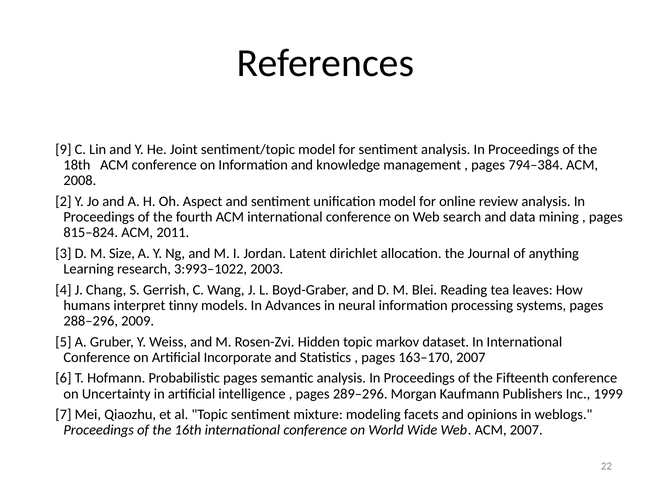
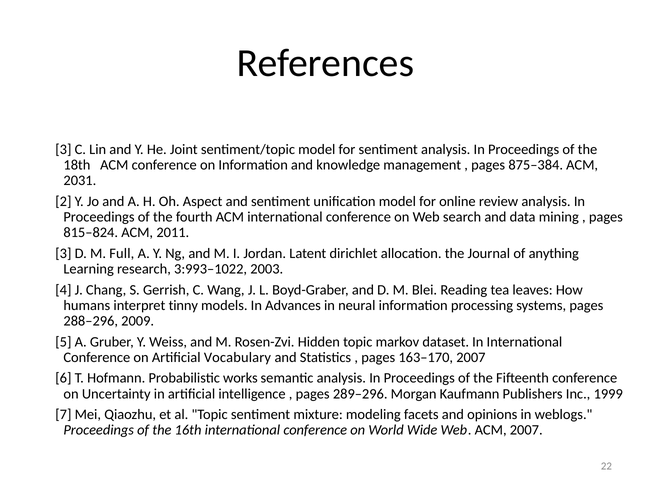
9: 9 -> 3 (63, 149)
794–384: 794–384 -> 875–384 (536, 165)
2008: 2008 -> 2031 (80, 181)
Size: Size -> Full (122, 253)
Incorporate: Incorporate -> Vocabulary (237, 358)
Probabilistic pages: pages -> works (240, 378)
